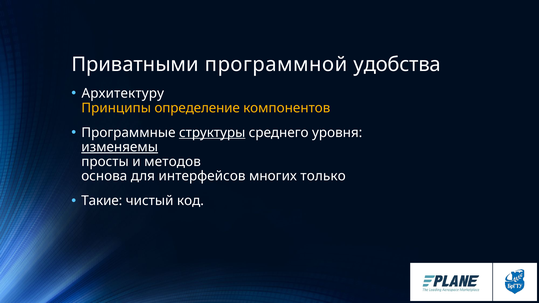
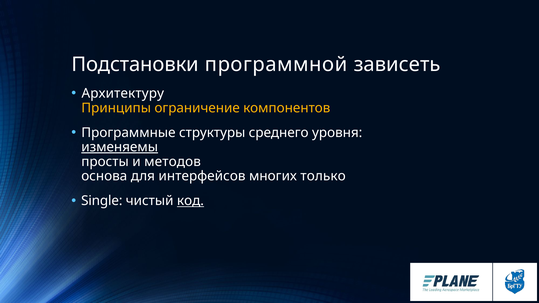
Приватными: Приватными -> Подстановки (135, 64)
удобства: удобства -> зависеть (397, 64)
определение: определение -> ограничение (197, 108)
структуры underline: present -> none (212, 133)
Такие: Такие -> Single (102, 201)
код underline: none -> present (190, 201)
